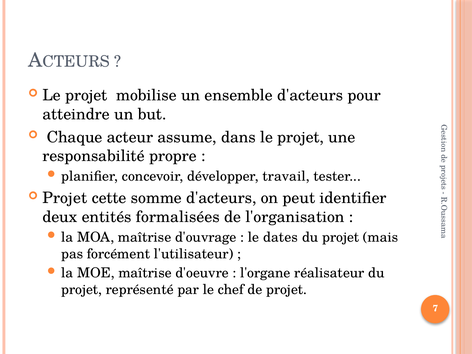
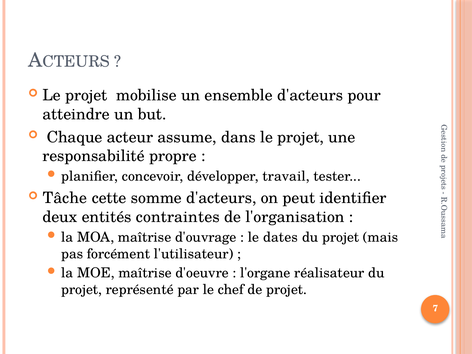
Projet: Projet -> Tâche (65, 198)
formalisées: formalisées -> contraintes (178, 217)
